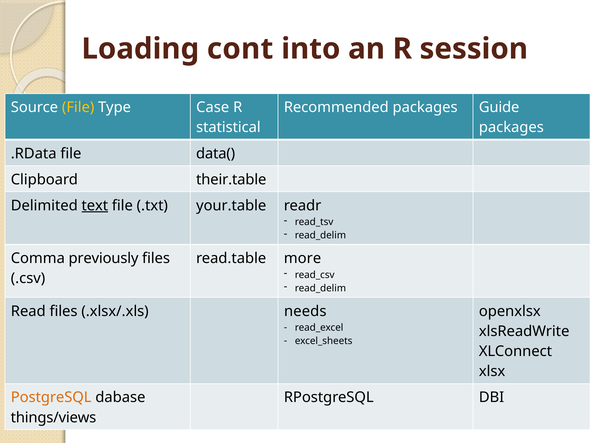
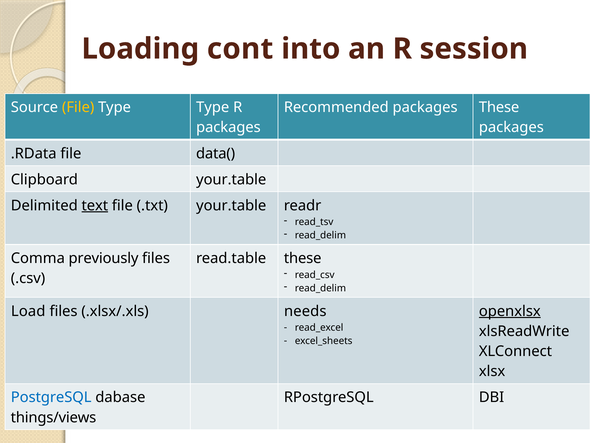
Type Case: Case -> Type (213, 107)
packages Guide: Guide -> These (499, 107)
statistical: statistical -> packages (228, 127)
Clipboard their.table: their.table -> your.table (231, 179)
read.table more: more -> these (303, 258)
Read: Read -> Load (28, 311)
openxlsx underline: none -> present (510, 311)
PostgreSQL colour: orange -> blue (51, 397)
